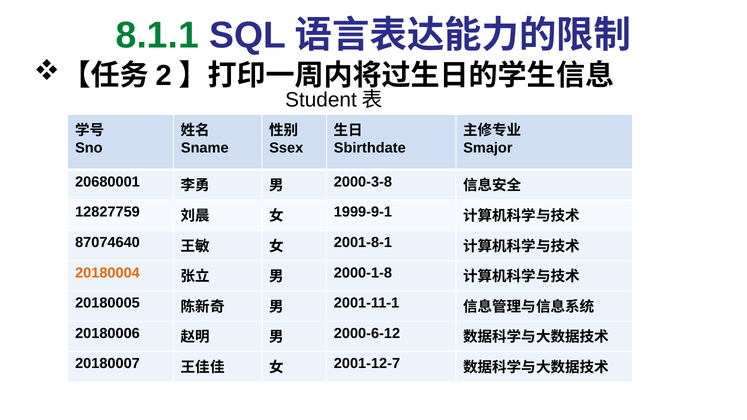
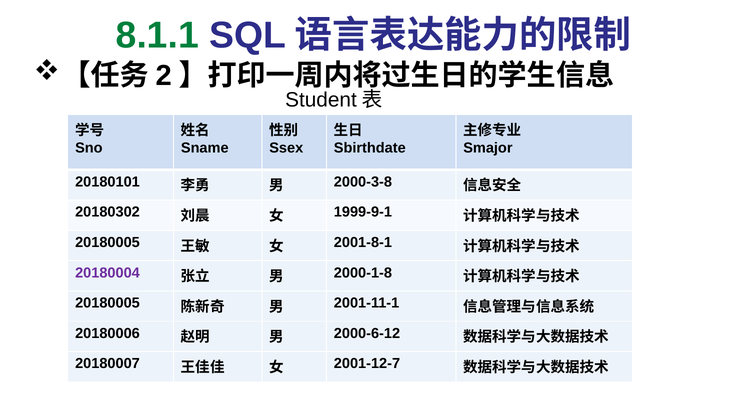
20680001: 20680001 -> 20180101 (107, 182)
12827759: 12827759 -> 20180302 (107, 212)
87074640: 87074640 -> 20180005 (107, 243)
20180004 colour: orange -> purple (107, 273)
